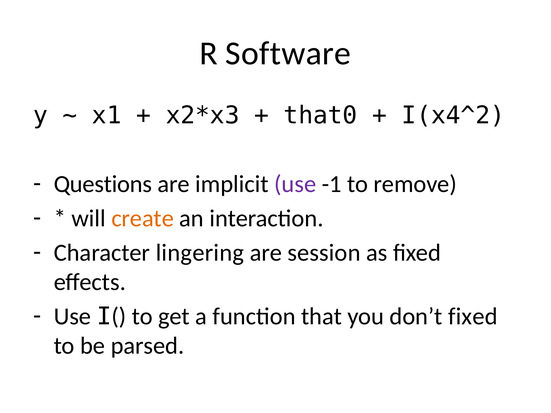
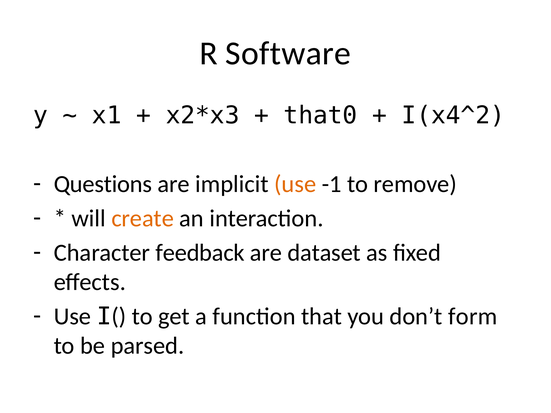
use colour: purple -> orange (295, 184)
lingering: lingering -> feedback (200, 253)
session: session -> dataset (324, 253)
don’t fixed: fixed -> form (473, 316)
